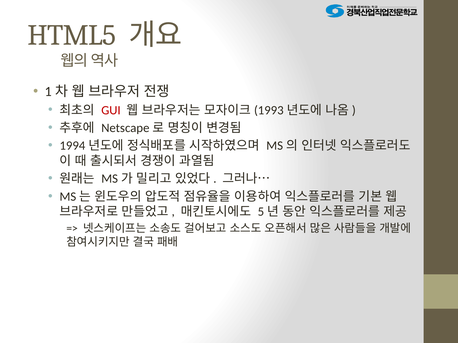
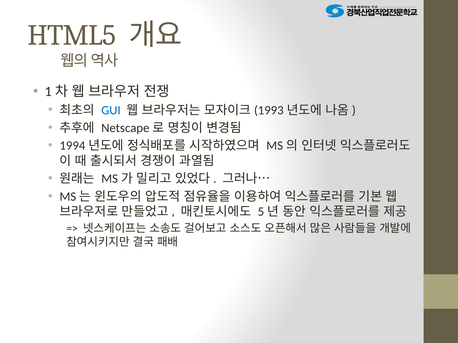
GUI colour: red -> blue (111, 110)
